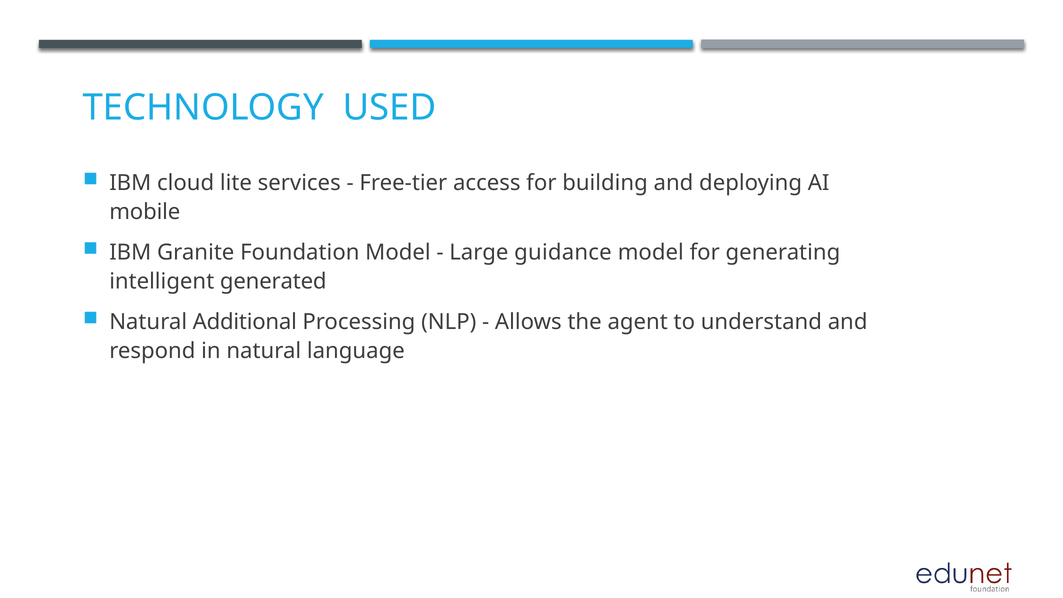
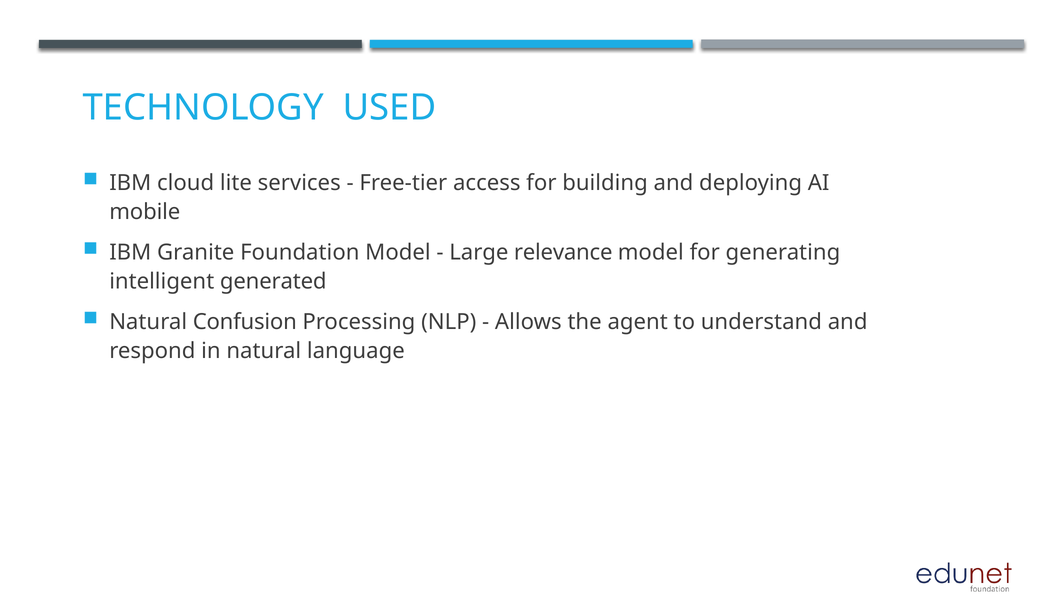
guidance: guidance -> relevance (563, 252)
Additional: Additional -> Confusion (245, 322)
